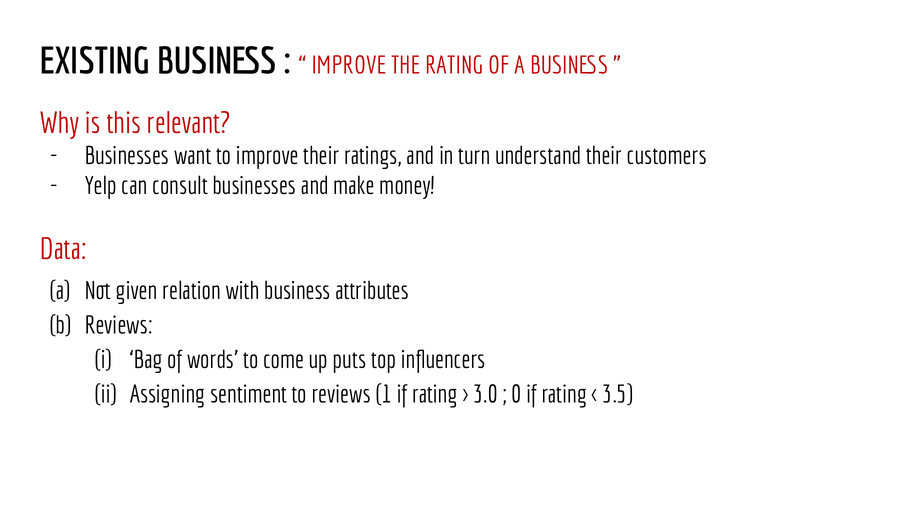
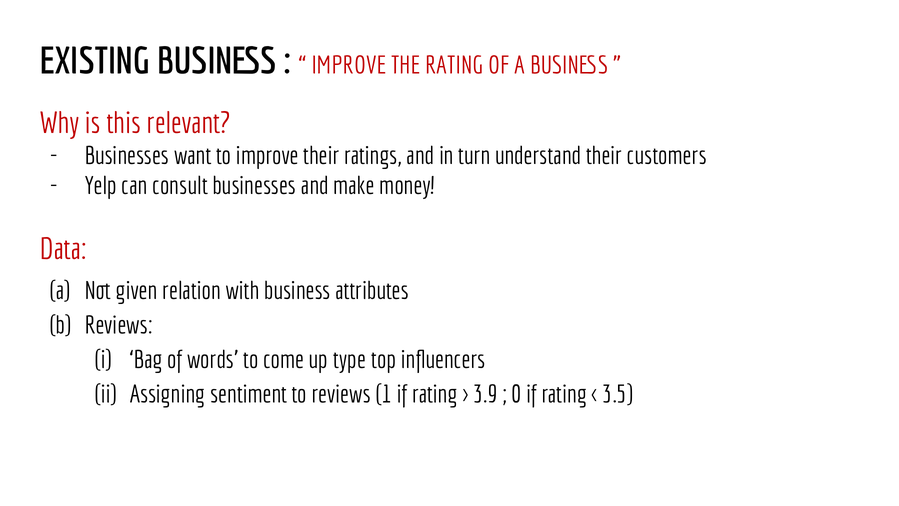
puts: puts -> type (350, 360)
3.0: 3.0 -> 3.9 (485, 394)
